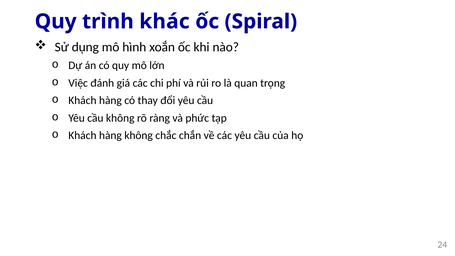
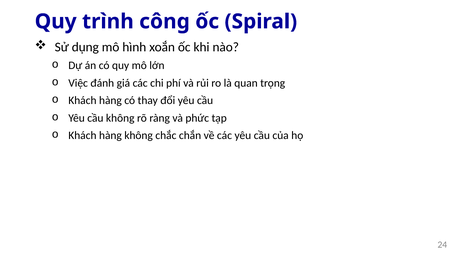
khác: khác -> công (165, 21)
